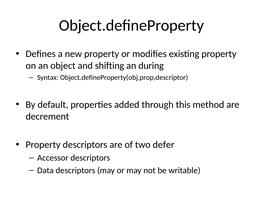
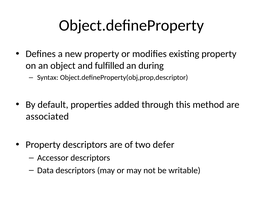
shifting: shifting -> fulfilled (110, 66)
decrement: decrement -> associated (47, 117)
